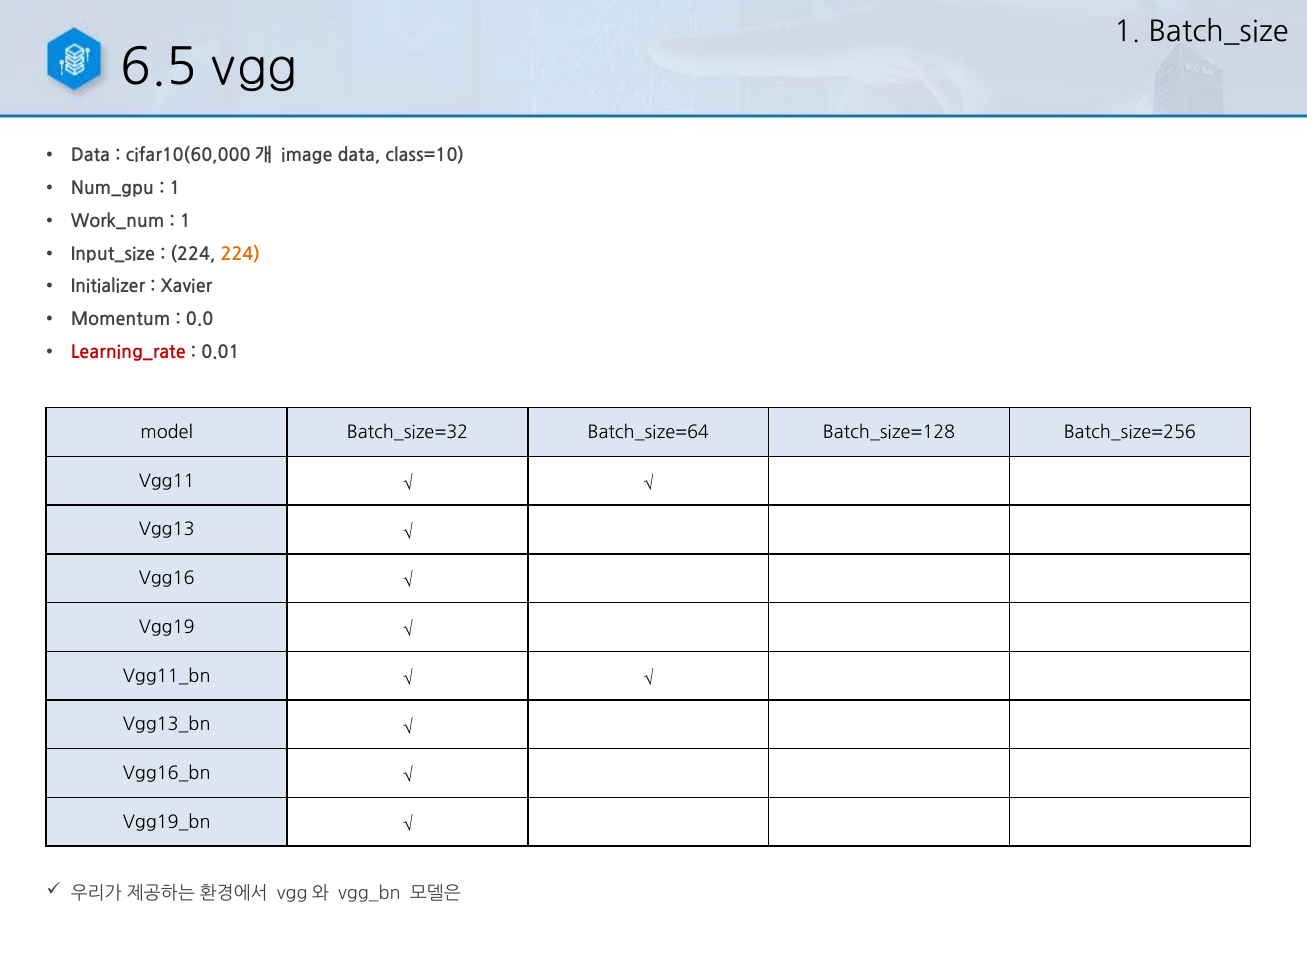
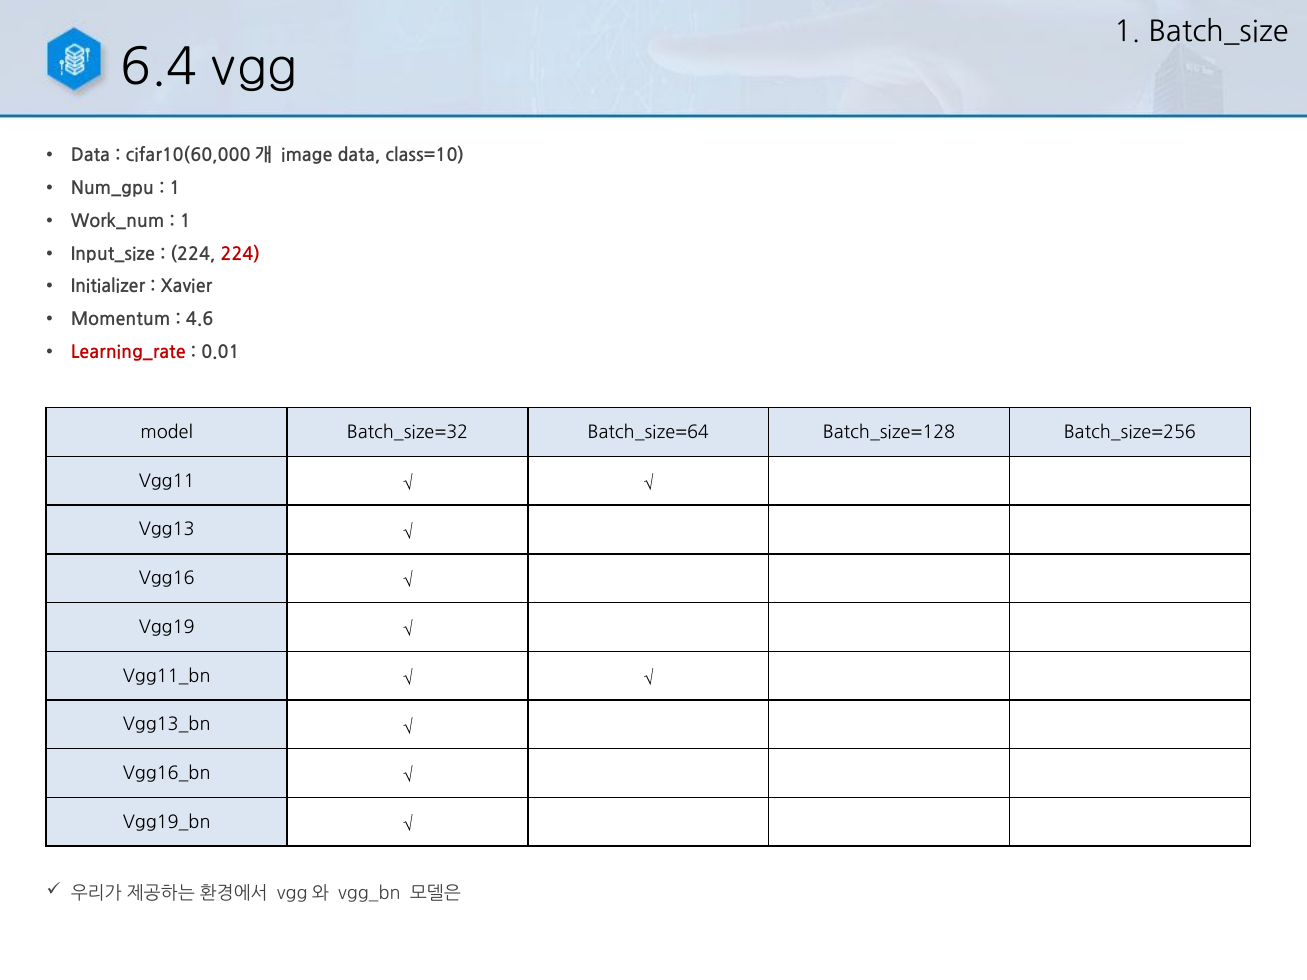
6.5: 6.5 -> 6.4 (159, 68)
224 colour: orange -> red (240, 254)
0.0: 0.0 -> 4.6 (200, 320)
